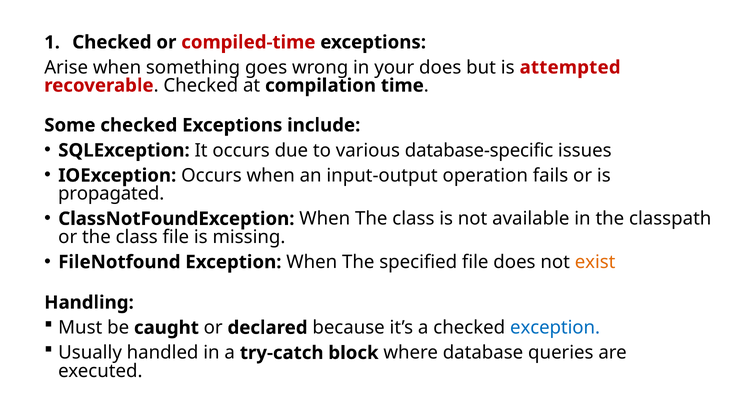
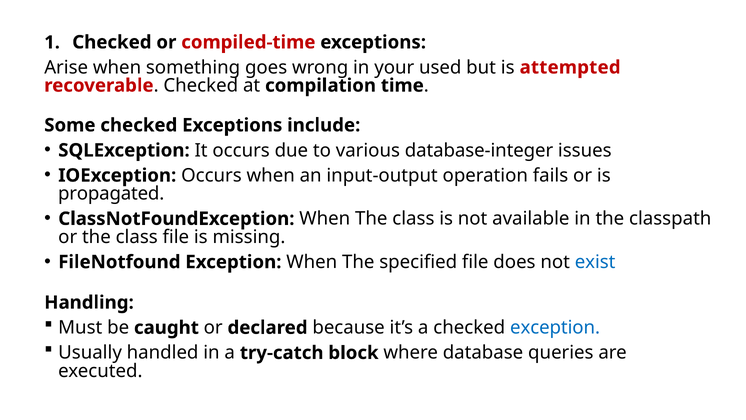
your does: does -> used (440, 67)
database-specific: database-specific -> database-integer (479, 150)
exist colour: orange -> blue (595, 262)
